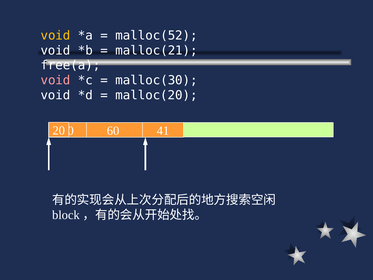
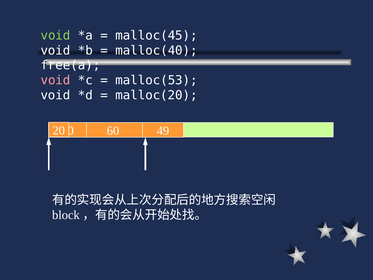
void colour: yellow -> light green (55, 35)
malloc(52: malloc(52 -> malloc(45 (157, 35)
malloc(21: malloc(21 -> malloc(40 (157, 50)
malloc(30: malloc(30 -> malloc(53 (157, 80)
41: 41 -> 49 (163, 131)
